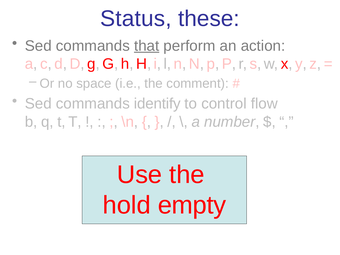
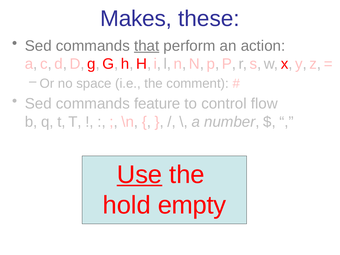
Status: Status -> Makes (136, 19)
identify: identify -> feature (157, 104)
Use underline: none -> present (140, 175)
